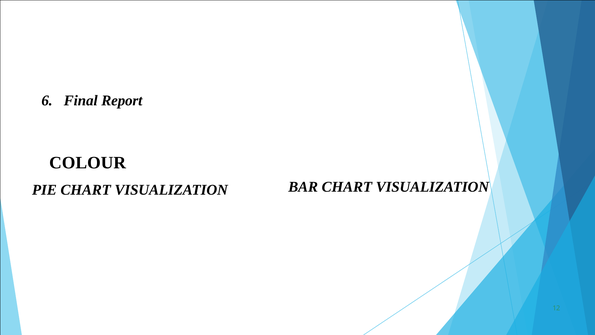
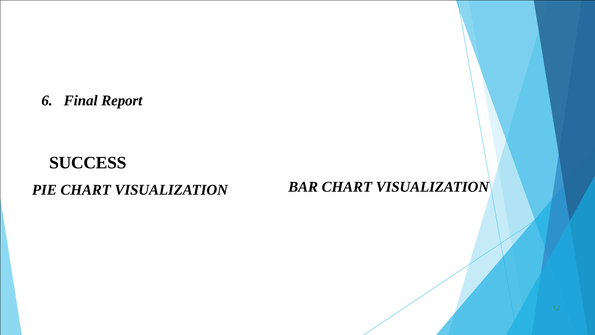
COLOUR: COLOUR -> SUCCESS (88, 163)
